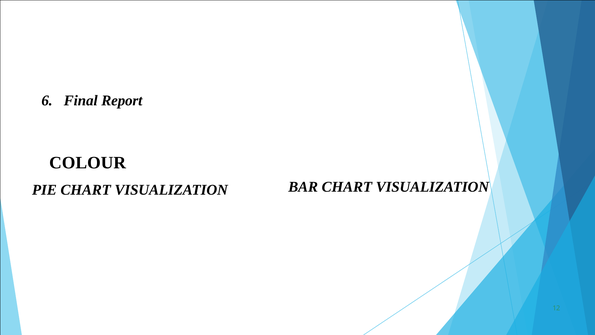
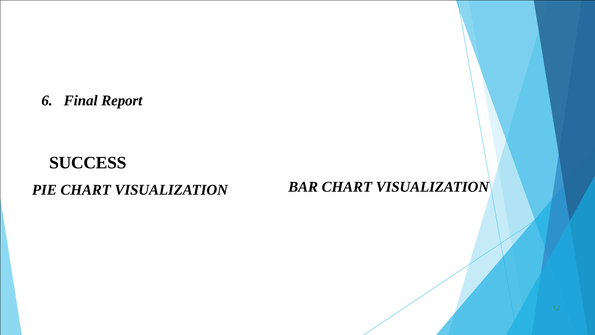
COLOUR: COLOUR -> SUCCESS (88, 163)
